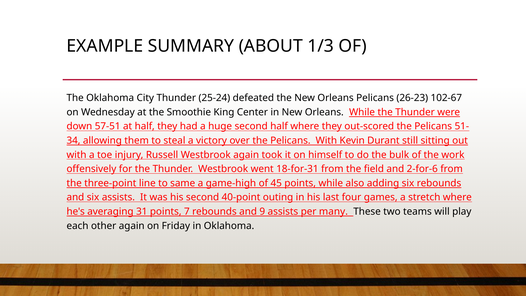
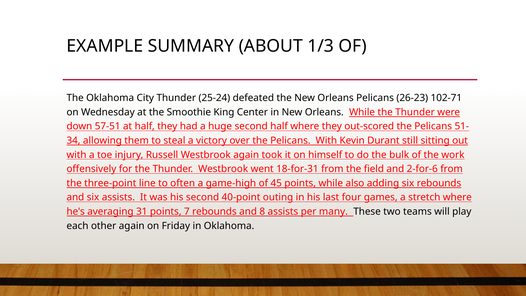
102-67: 102-67 -> 102-71 (446, 98)
same: same -> often (183, 183)
9: 9 -> 8 (262, 211)
